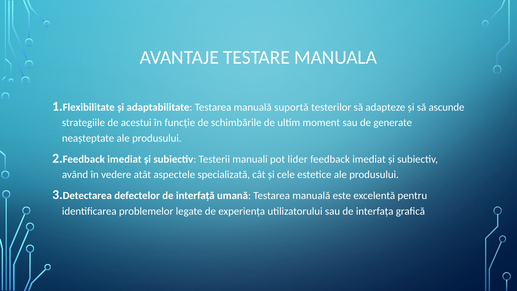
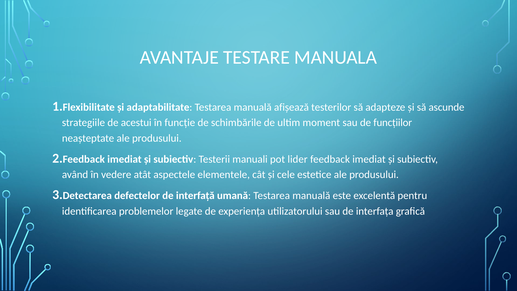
suportă: suportă -> afișează (291, 107)
generate: generate -> funcțiilor (393, 123)
specializată: specializată -> elementele (224, 175)
